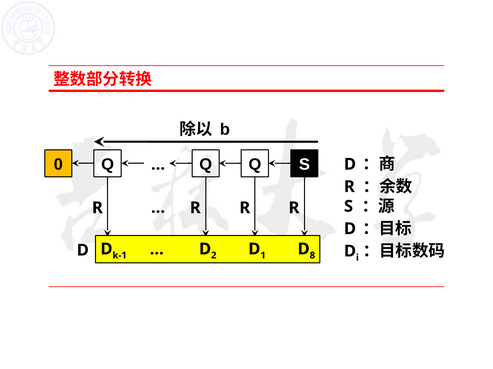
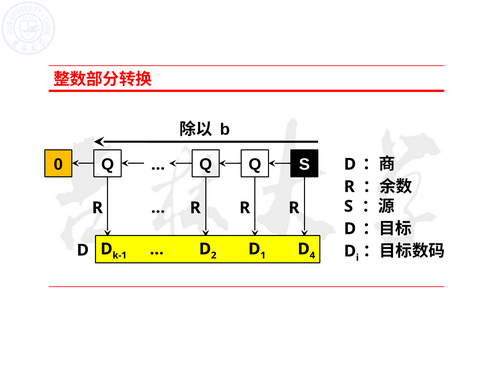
8: 8 -> 4 (312, 256)
